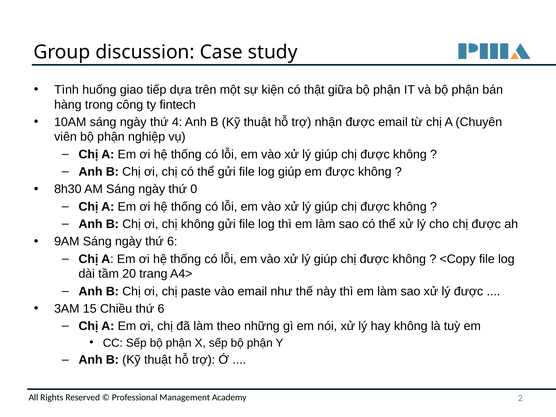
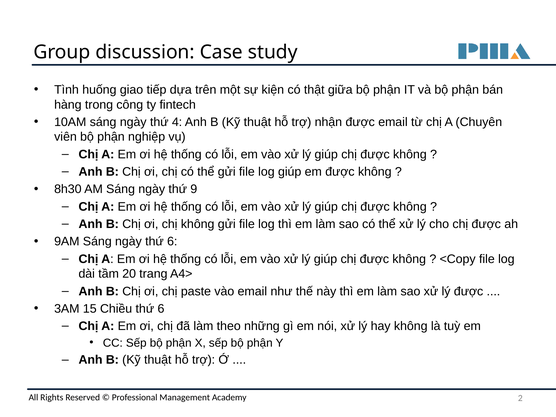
0: 0 -> 9 (194, 189)
